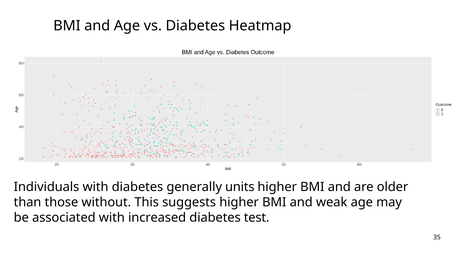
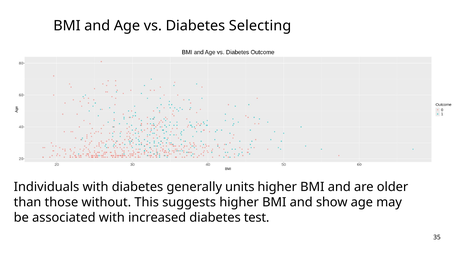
Heatmap: Heatmap -> Selecting (260, 26)
weak: weak -> show (332, 202)
